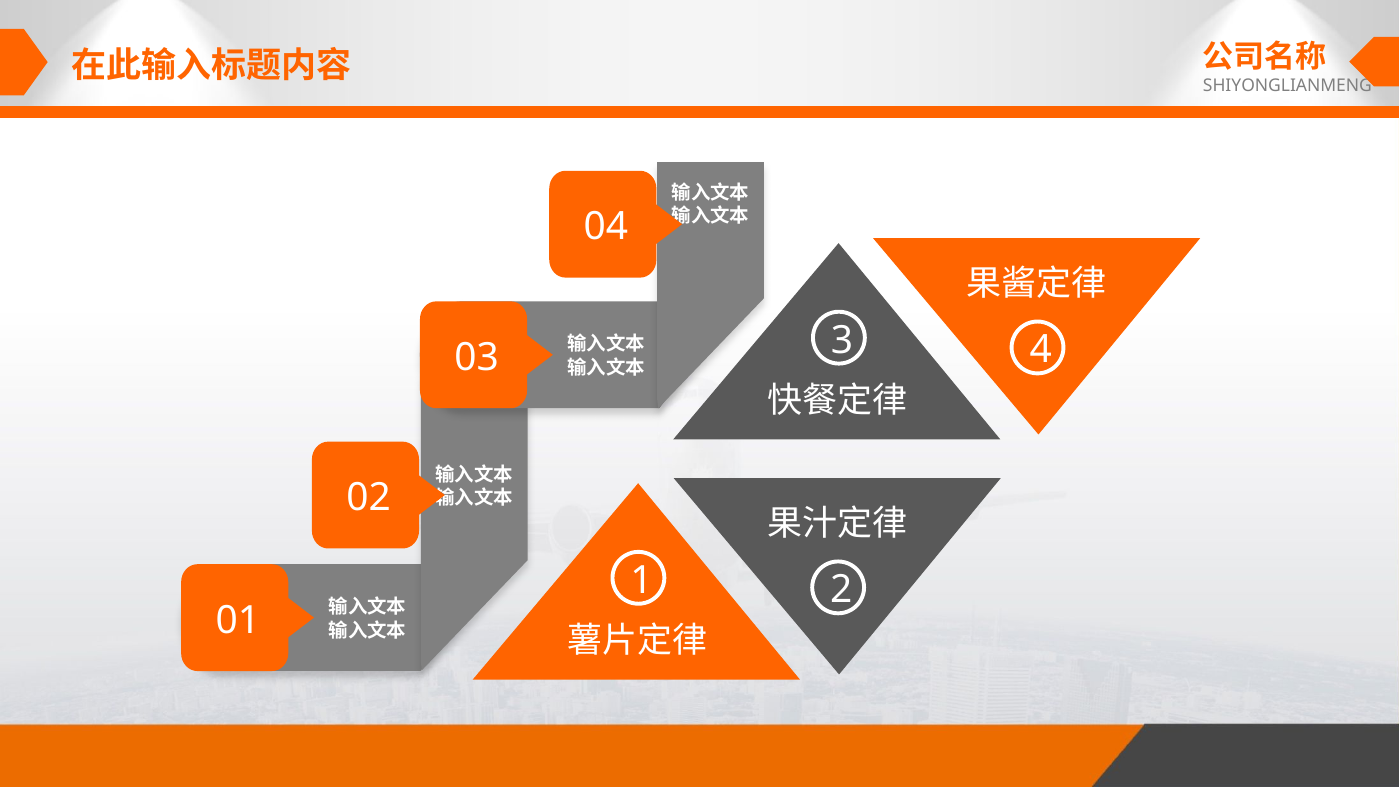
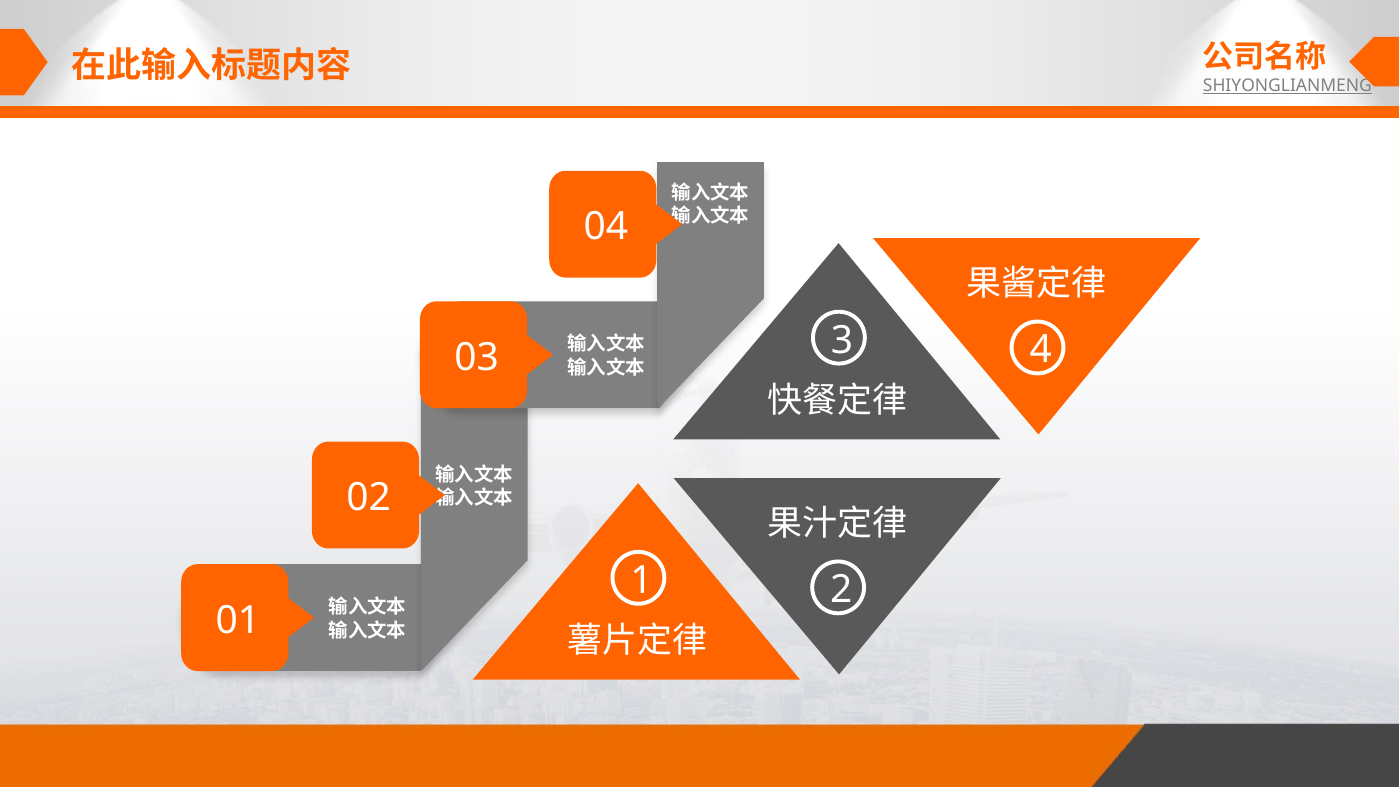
SHIYONGLIANMENG underline: none -> present (1287, 86)
